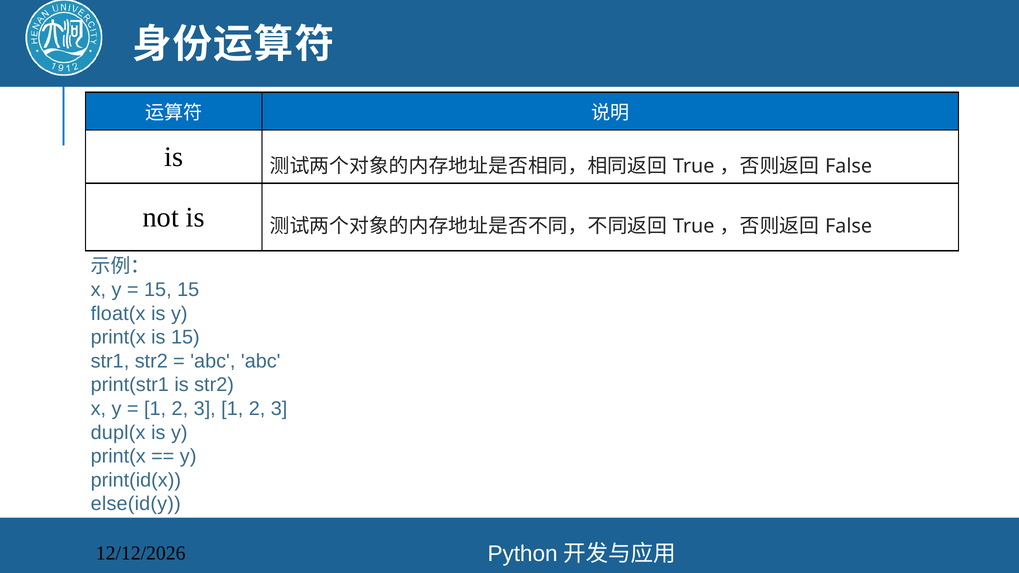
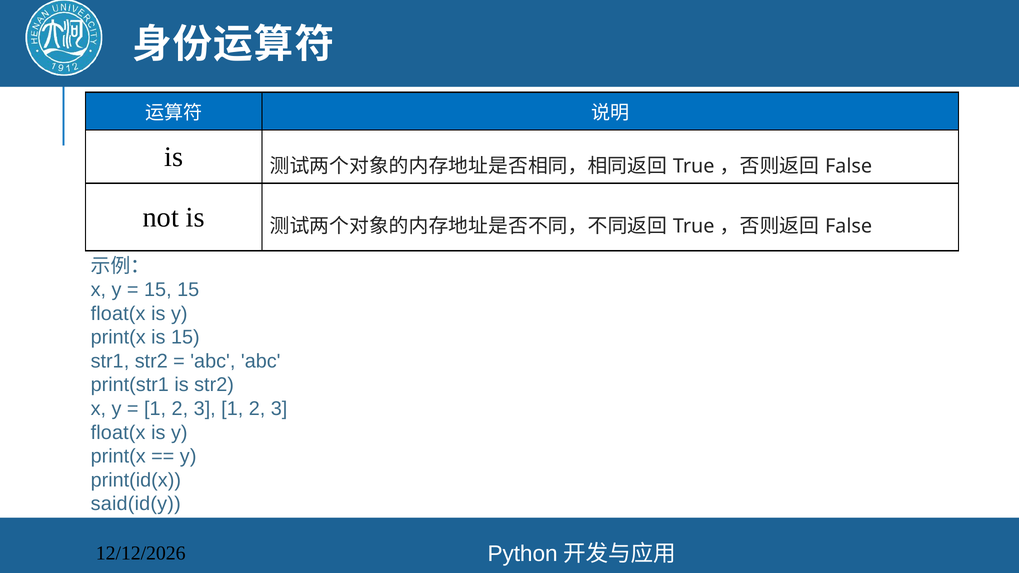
dupl(x: dupl(x -> float(x (118, 433)
else(id(y: else(id(y -> said(id(y (136, 504)
